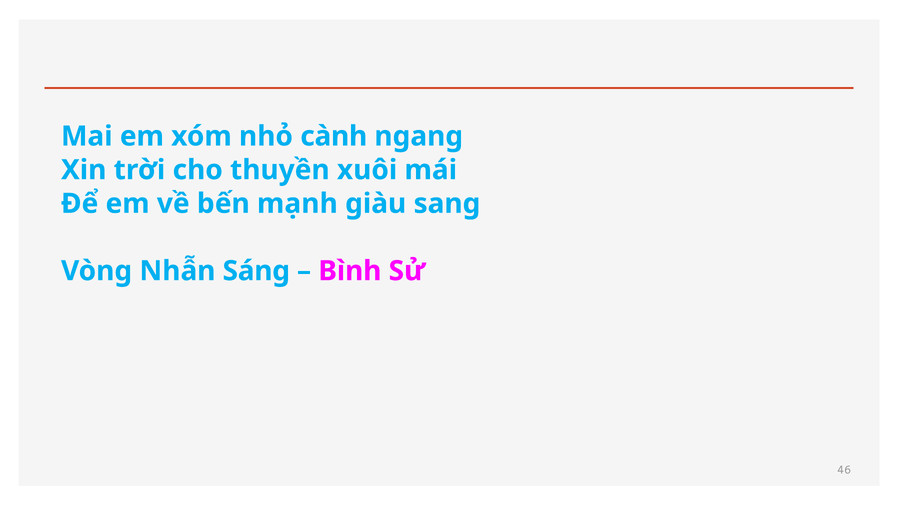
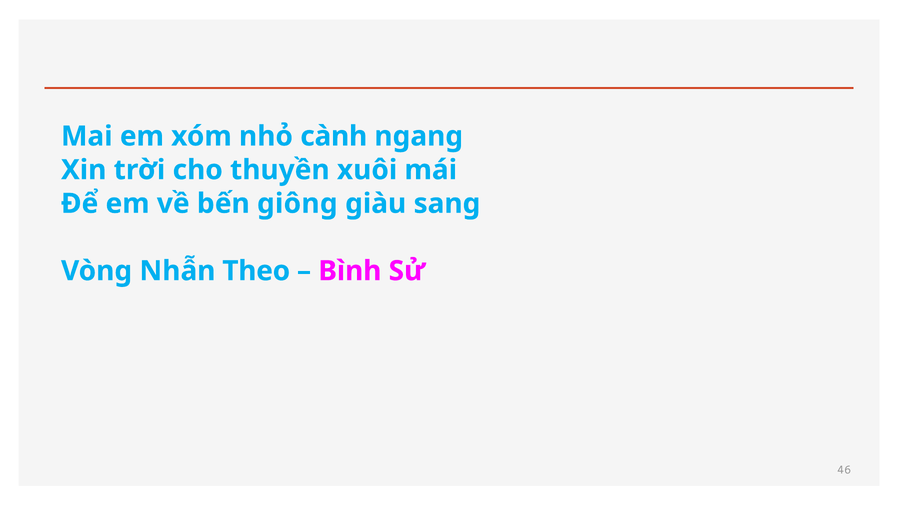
mạnh: mạnh -> giông (297, 204)
Sáng: Sáng -> Theo (256, 271)
